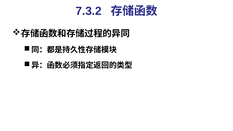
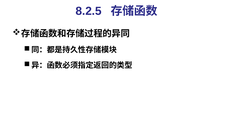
7.3.2: 7.3.2 -> 8.2.5 (89, 11)
